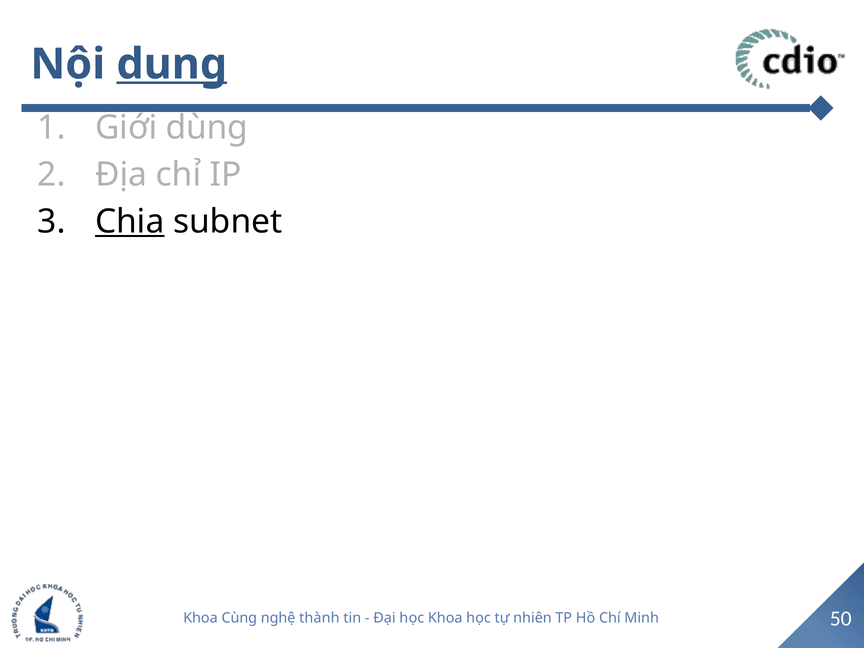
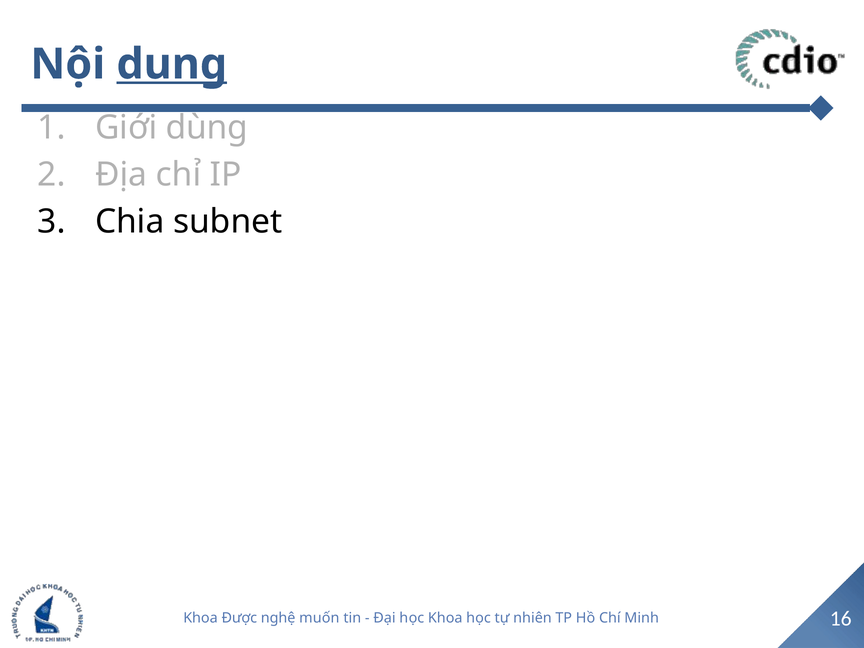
Chia underline: present -> none (130, 222)
Cùng: Cùng -> Được (239, 618)
thành: thành -> muốn (319, 618)
50: 50 -> 16 (841, 619)
